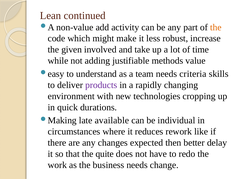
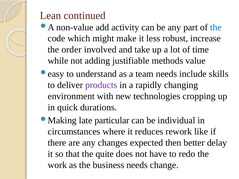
the colour: orange -> blue (216, 27)
given: given -> order (72, 50)
criteria: criteria -> include (193, 74)
available: available -> particular (112, 121)
